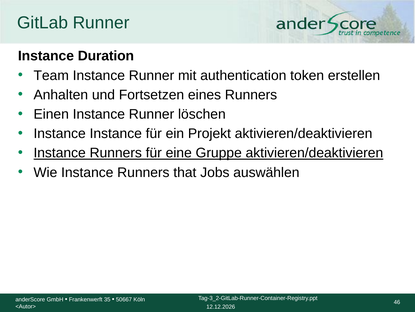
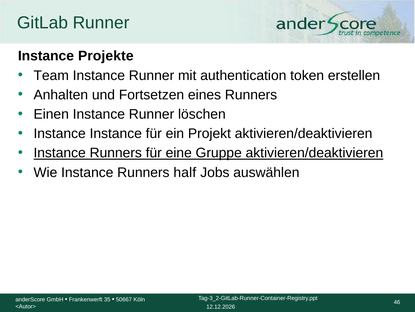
Duration: Duration -> Projekte (106, 56)
that: that -> half (185, 172)
